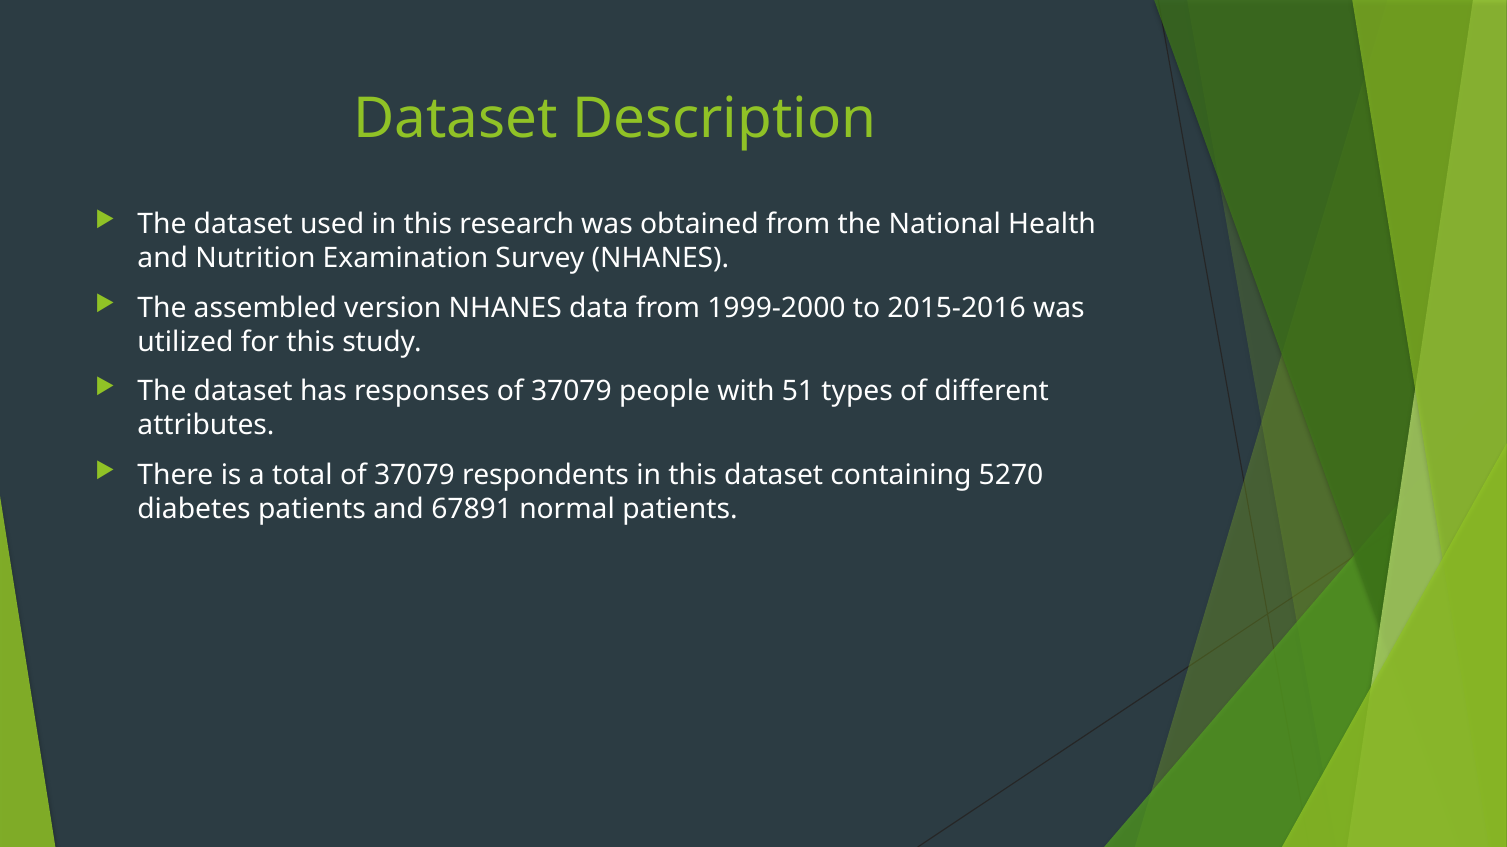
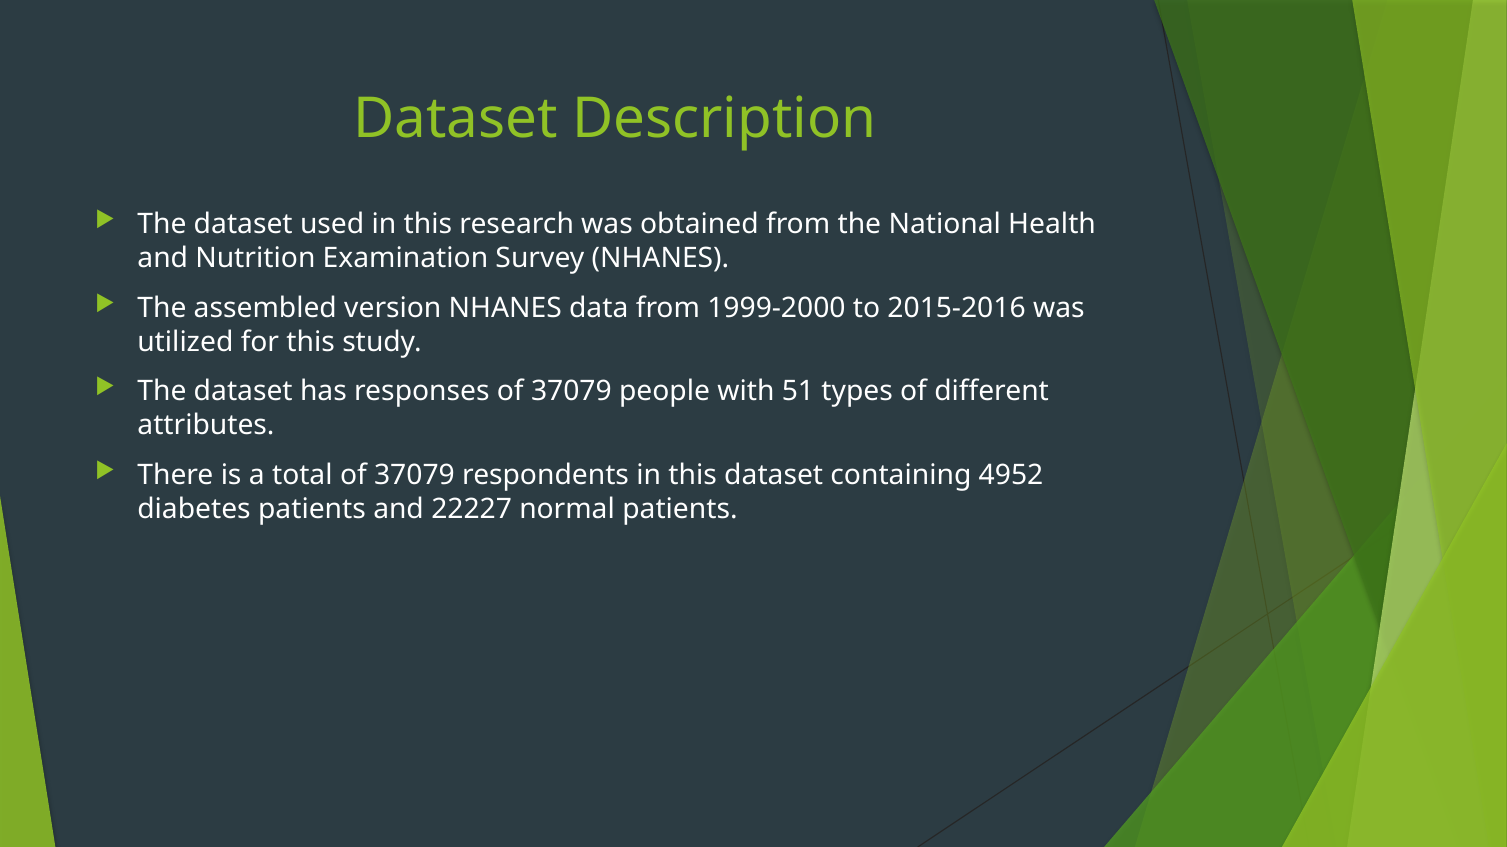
5270: 5270 -> 4952 (1011, 475)
67891: 67891 -> 22227 (472, 509)
